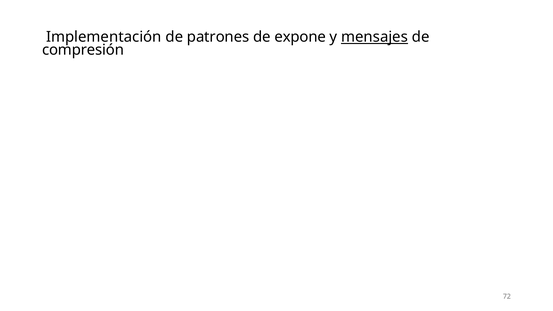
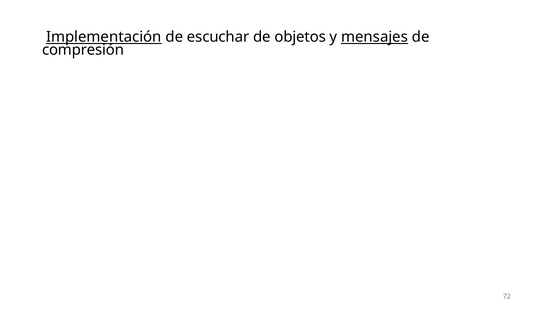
Implementación underline: none -> present (104, 37)
patrones: patrones -> escuchar (218, 37)
expone: expone -> objetos (300, 37)
